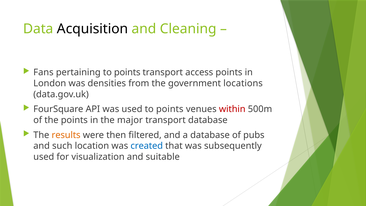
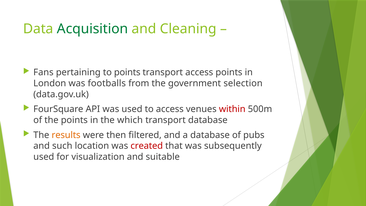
Acquisition colour: black -> green (93, 29)
densities: densities -> footballs (107, 83)
locations: locations -> selection (243, 83)
used to points: points -> access (170, 109)
major: major -> which (130, 120)
created colour: blue -> red (147, 146)
